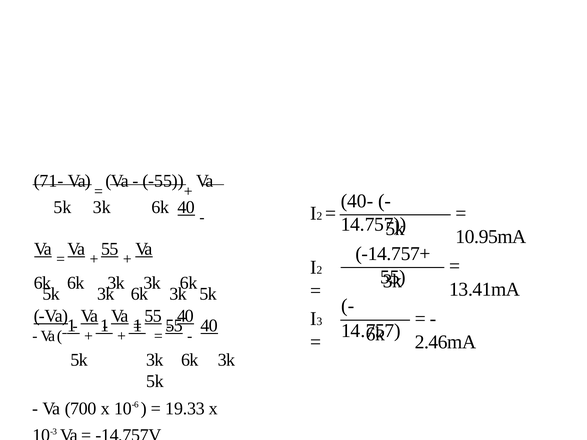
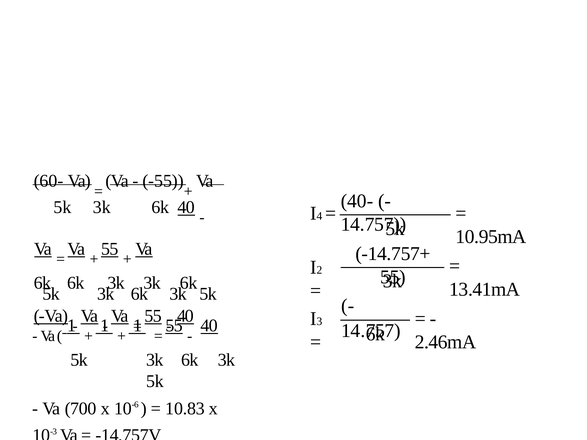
71-: 71- -> 60- (49, 181)
2: 2 -> 4 (319, 216)
19.33: 19.33 -> 10.83 (185, 409)
